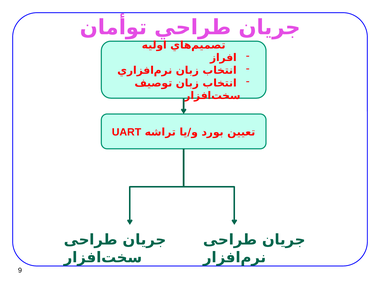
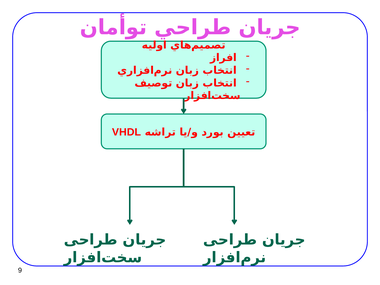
UART: UART -> VHDL (126, 132)
